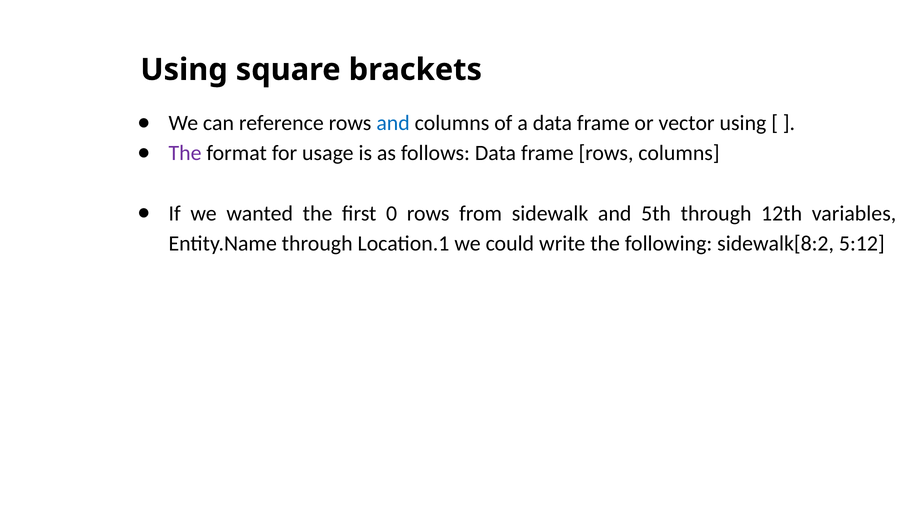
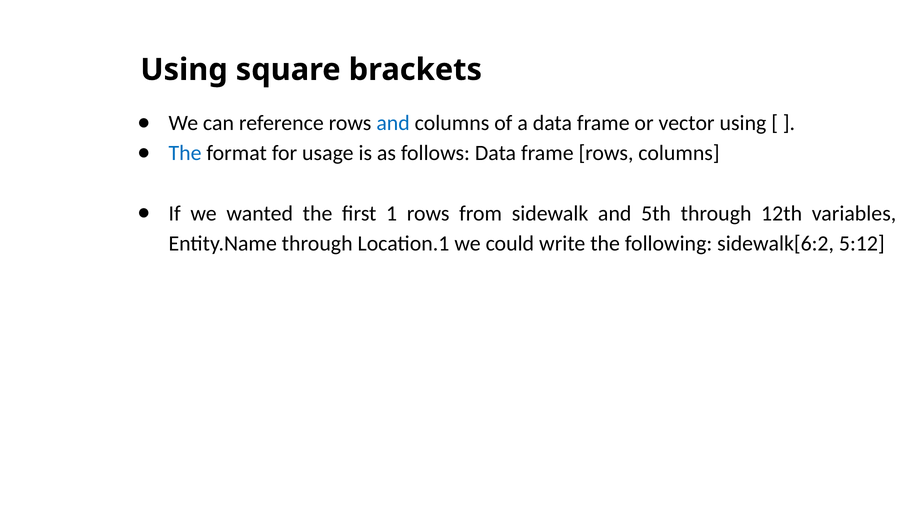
The colour: purple -> blue (185, 153)
0: 0 -> 1 (392, 213)
sidewalk[8:2: sidewalk[8:2 -> sidewalk[6:2 (776, 243)
